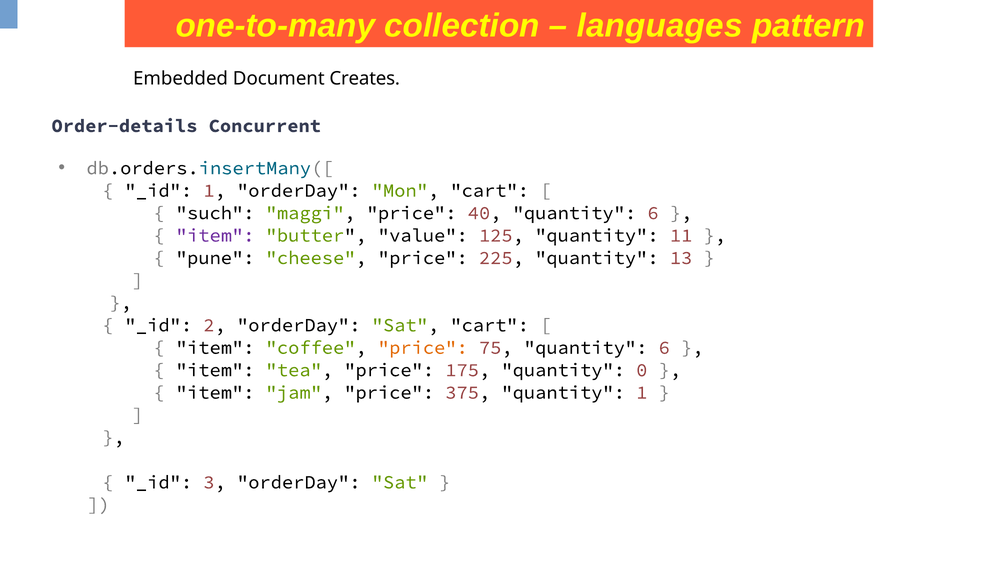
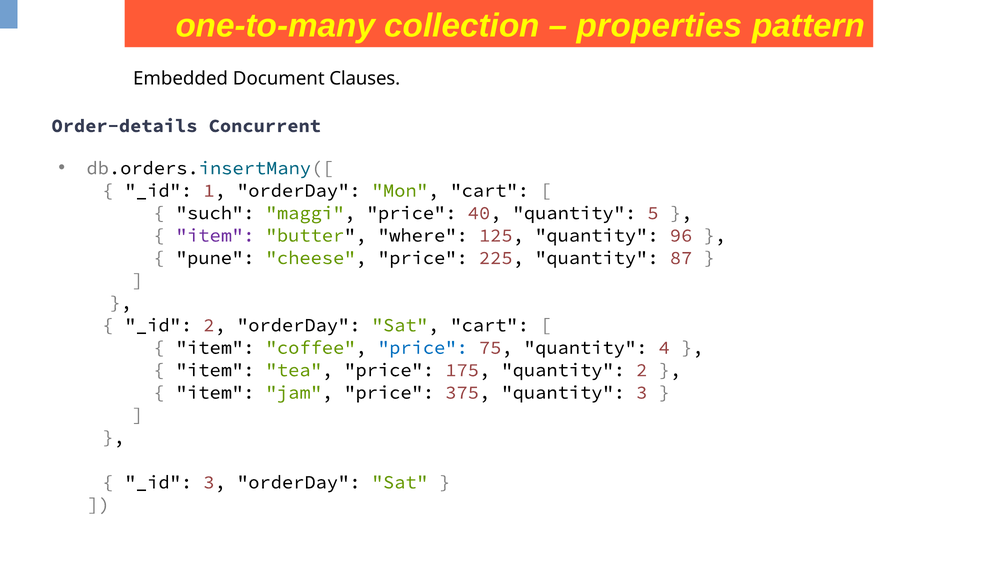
languages: languages -> properties (660, 26)
Creates: Creates -> Clauses (365, 79)
40 quantity 6: 6 -> 5 (653, 213)
value: value -> where (423, 236)
11: 11 -> 96 (681, 236)
13: 13 -> 87 (681, 258)
price colour: orange -> blue (423, 348)
75 quantity 6: 6 -> 4 (664, 348)
quantity 0: 0 -> 2 (642, 370)
quantity 1: 1 -> 3 (642, 393)
